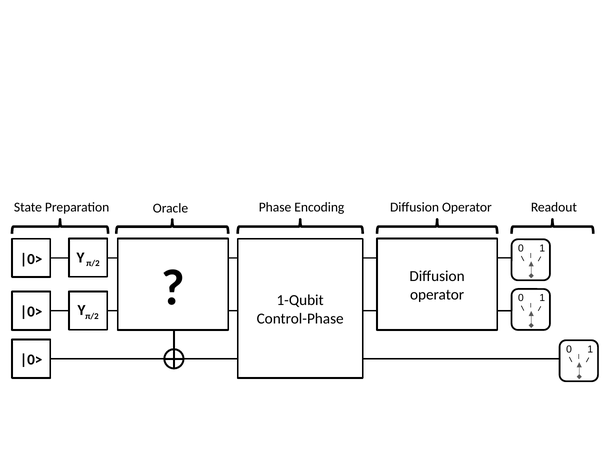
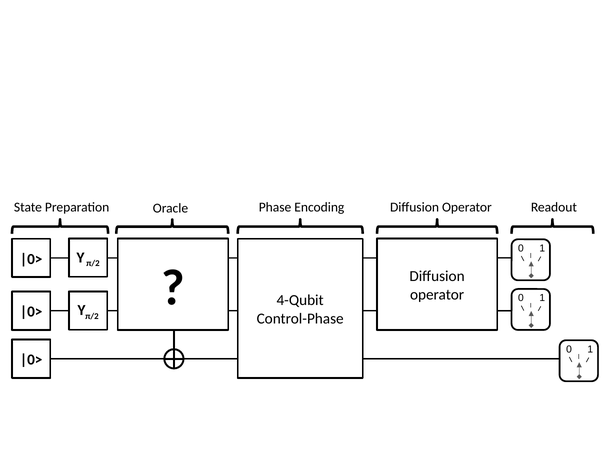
1-Qubit: 1-Qubit -> 4-Qubit (300, 300)
